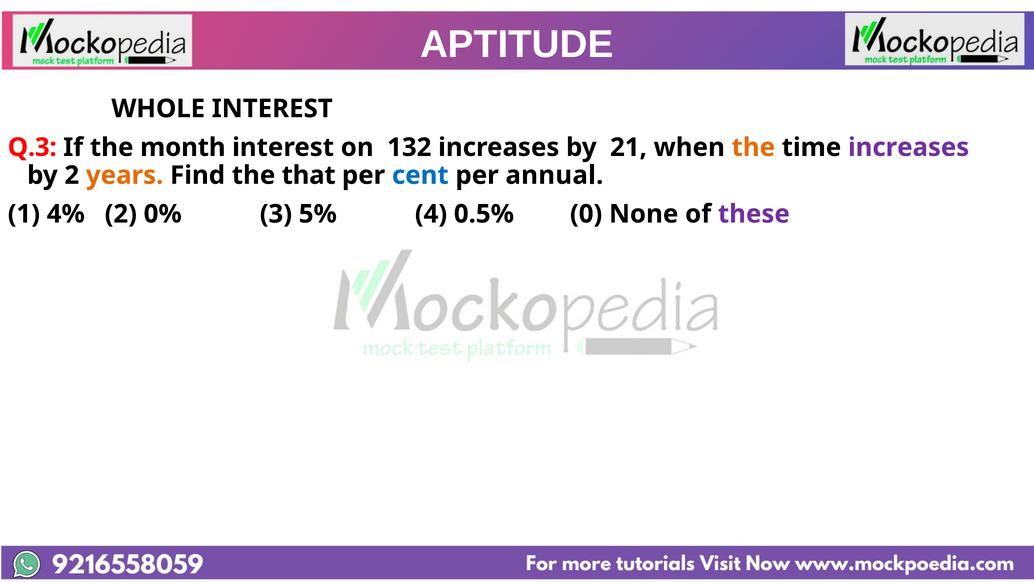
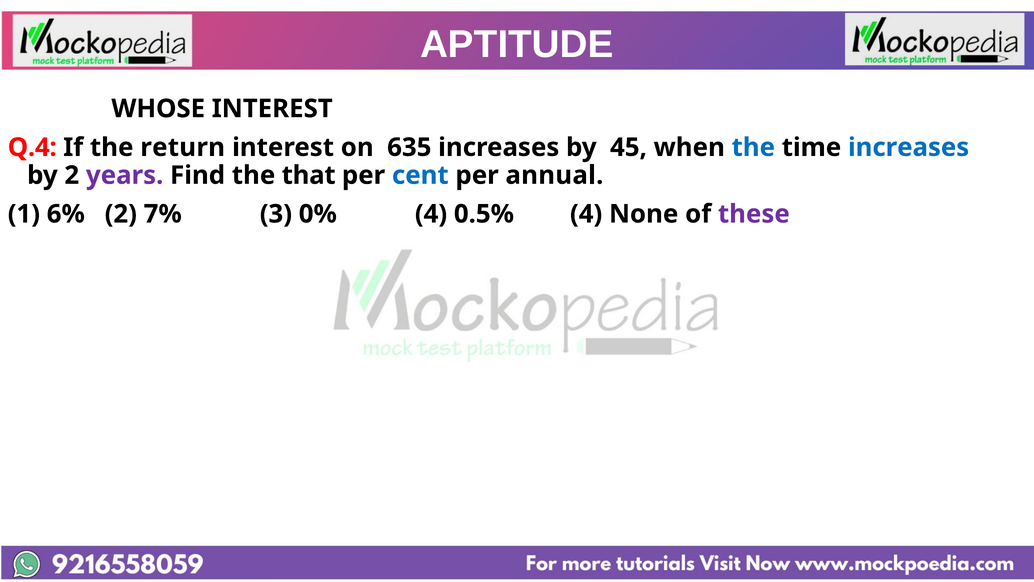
WHOLE: WHOLE -> WHOSE (158, 109)
Q.3: Q.3 -> Q.4 (32, 147)
month: month -> return (183, 147)
132: 132 -> 635 (409, 147)
21: 21 -> 45 (628, 147)
the colour: orange -> blue (753, 147)
increases colour: purple -> blue (909, 147)
years colour: orange -> purple (125, 175)
4%: 4% -> 6% (66, 214)
0%: 0% -> 7% (163, 214)
5%: 5% -> 0% (318, 214)
0.5% 0: 0 -> 4 (586, 214)
